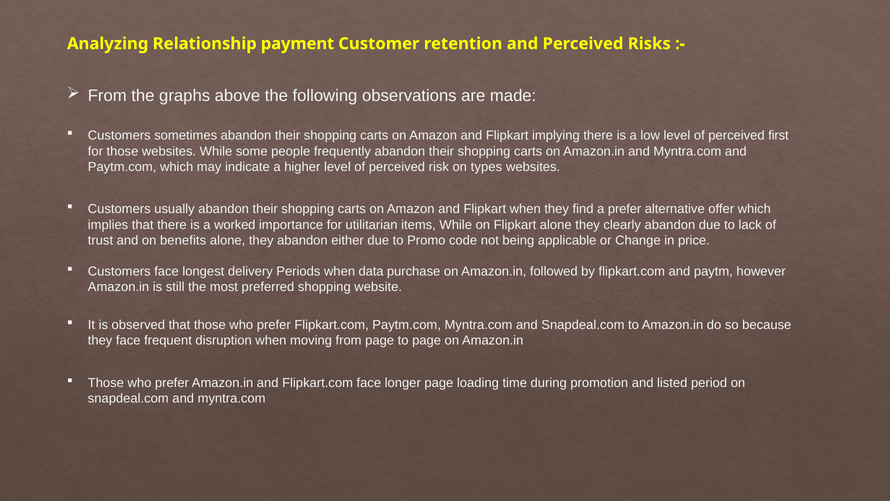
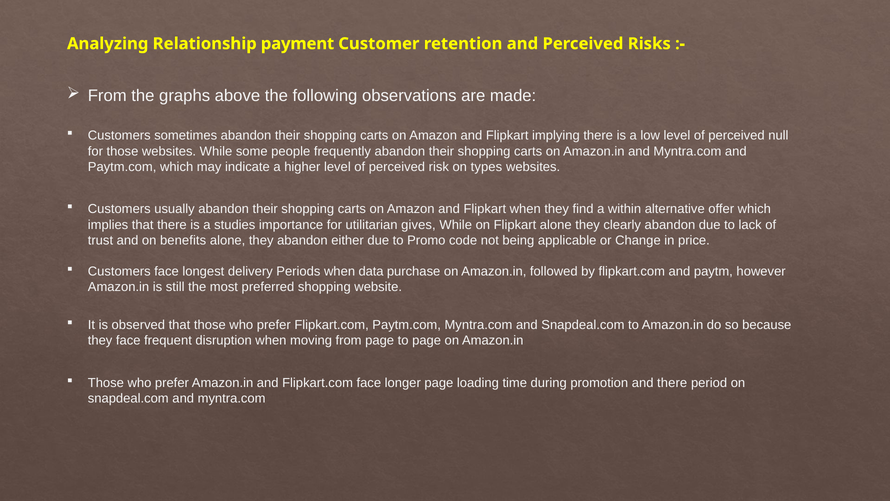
first: first -> null (778, 136)
a prefer: prefer -> within (625, 209)
worked: worked -> studies (235, 225)
items: items -> gives (418, 225)
and listed: listed -> there (672, 383)
